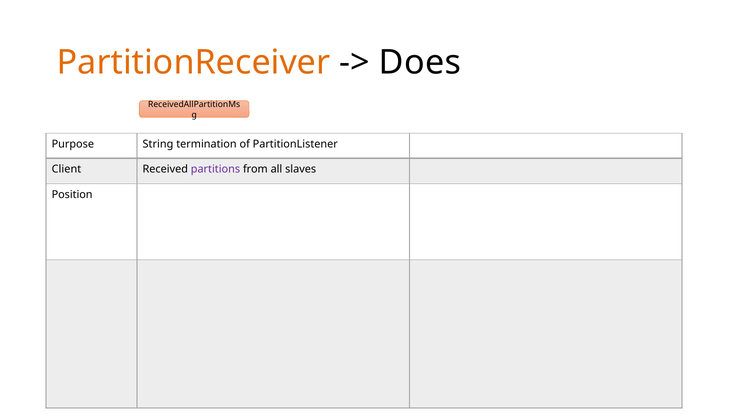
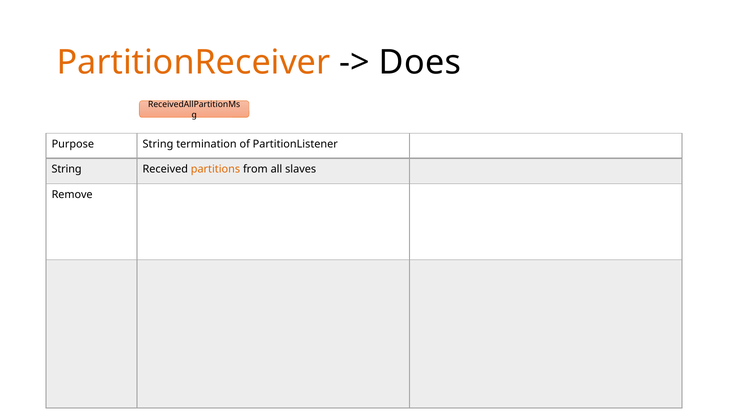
Client: Client -> String (67, 169)
partitions colour: purple -> orange (215, 169)
Position: Position -> Remove (72, 195)
